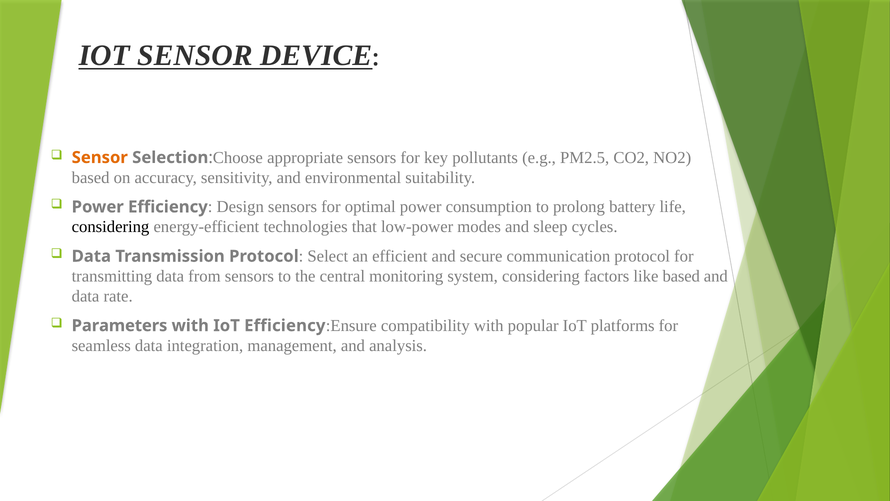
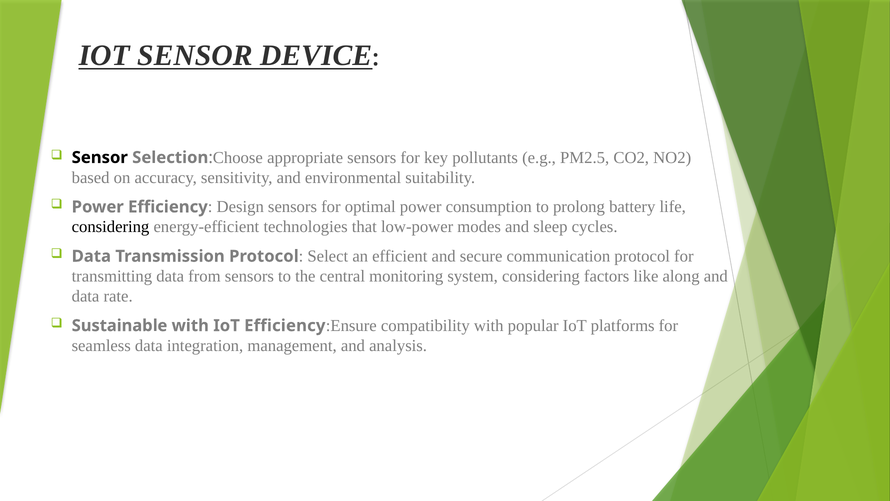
Sensor colour: orange -> black (100, 157)
like based: based -> along (681, 276)
Parameters: Parameters -> Sustainable (120, 325)
